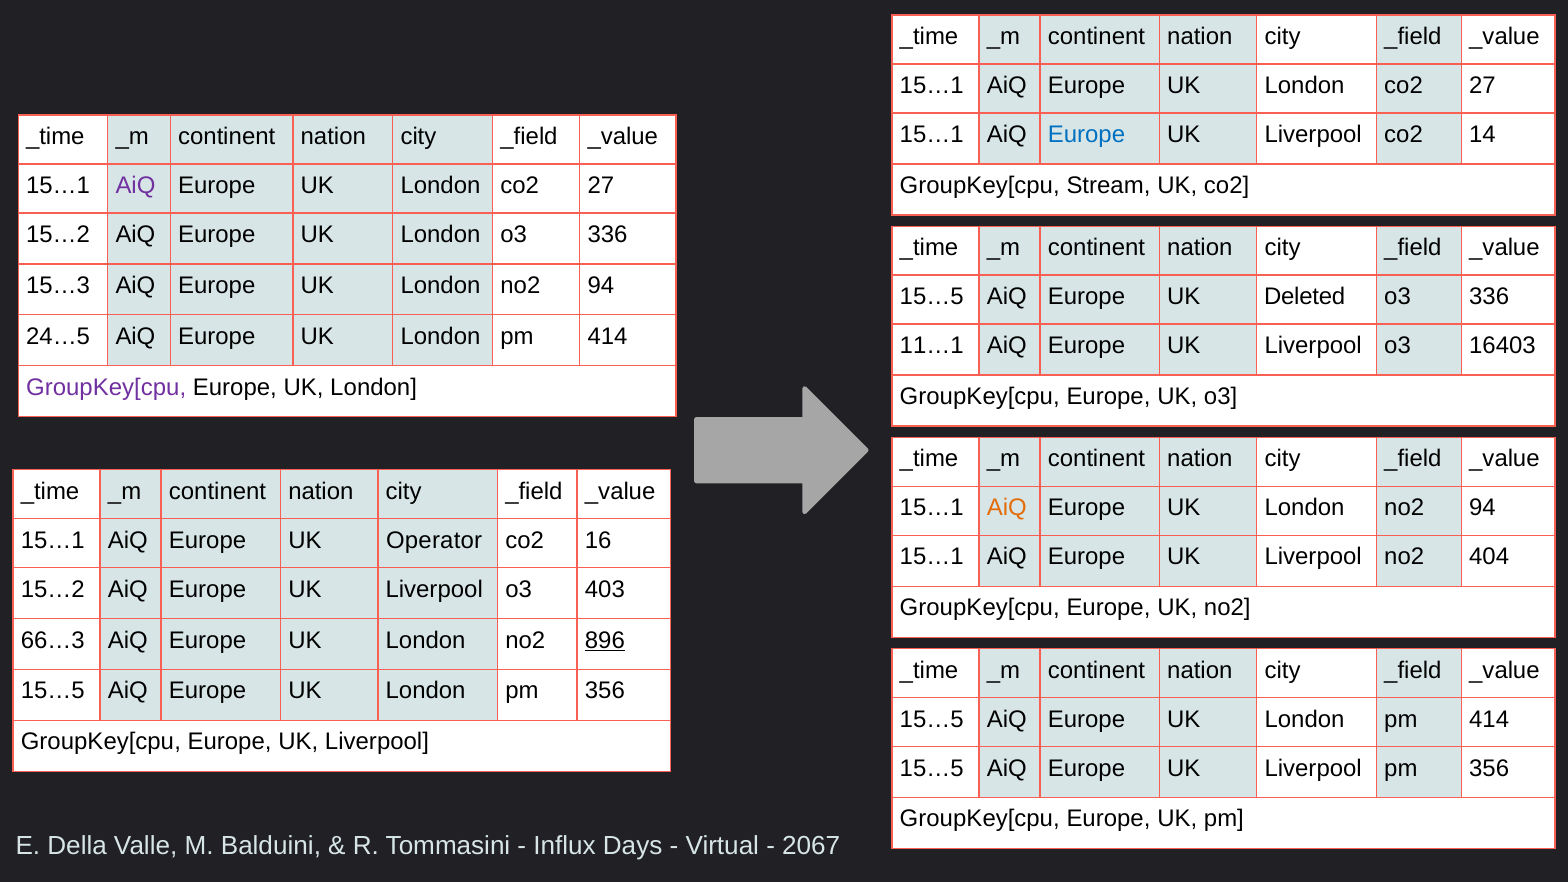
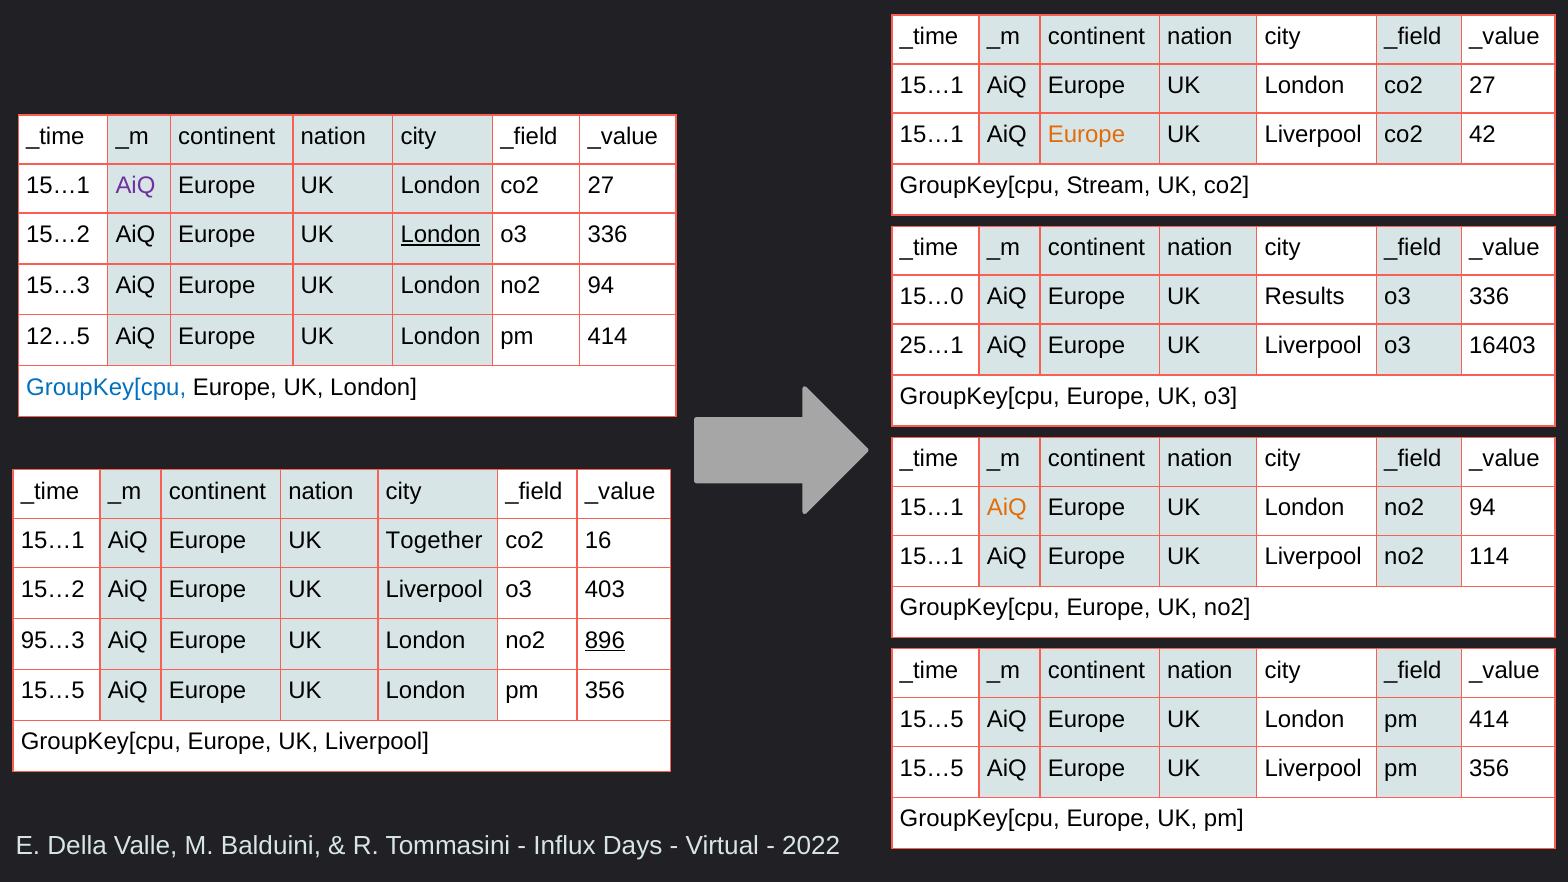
Europe colour: blue -> orange (1086, 135)
14: 14 -> 42 (1482, 135)
London underline: none -> present (440, 235)
15…5: 15…5 -> 15…0 (932, 297)
Deleted: Deleted -> Results (1305, 297)
24…5: 24…5 -> 12…5 (58, 336)
11…1: 11…1 -> 25…1 (932, 346)
GroupKey[cpu colour: purple -> blue (106, 387)
Operator: Operator -> Together (434, 540)
404: 404 -> 114 (1489, 557)
66…3: 66…3 -> 95…3 (53, 640)
2067: 2067 -> 2022 (811, 846)
